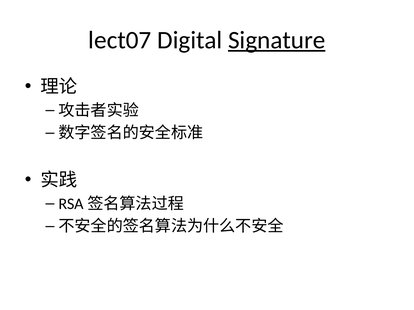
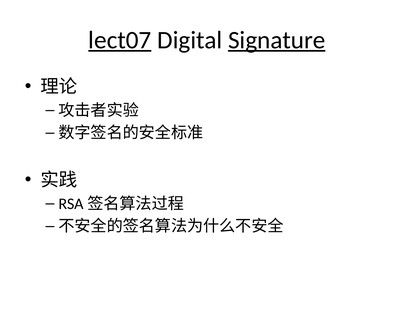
lect07 underline: none -> present (120, 40)
